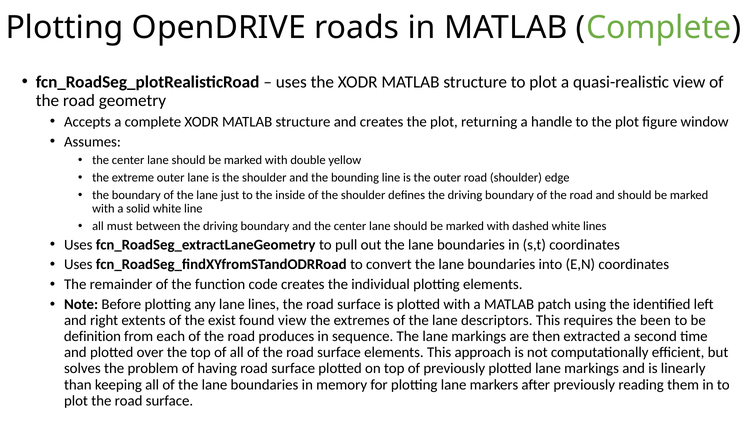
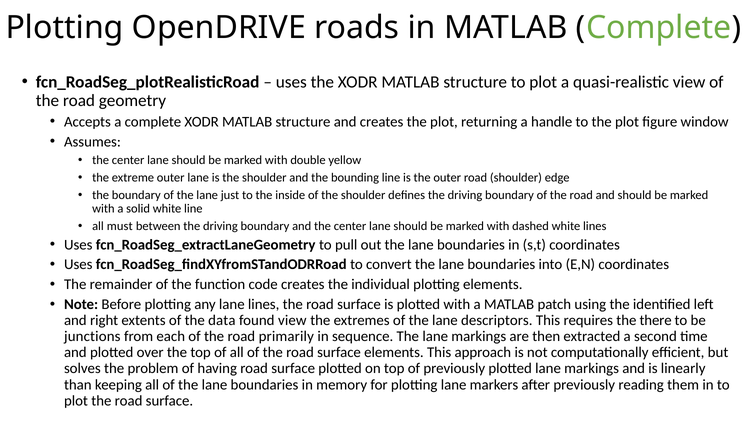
exist: exist -> data (222, 321)
been: been -> there (656, 321)
definition: definition -> junctions (92, 337)
produces: produces -> primarily (286, 337)
